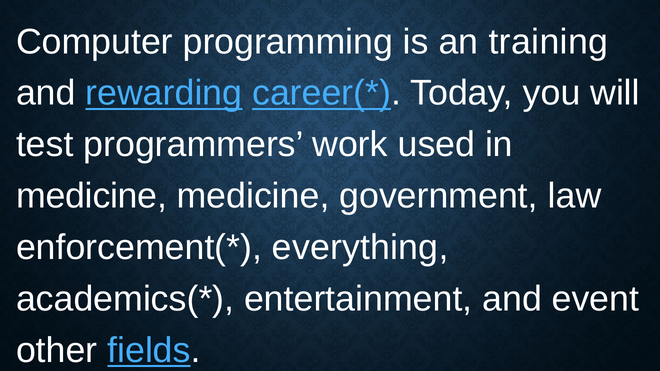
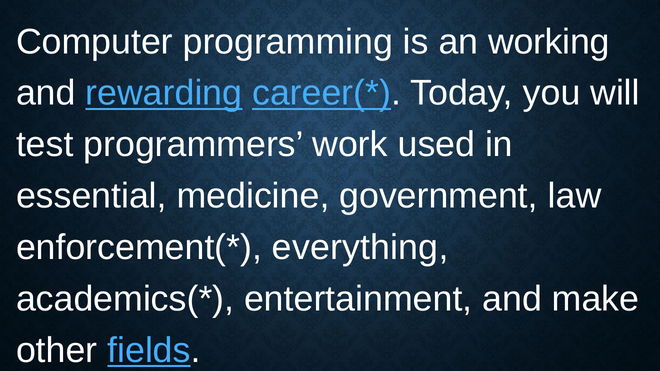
training: training -> working (549, 42)
medicine: medicine -> essential (91, 196)
event: event -> make (595, 299)
